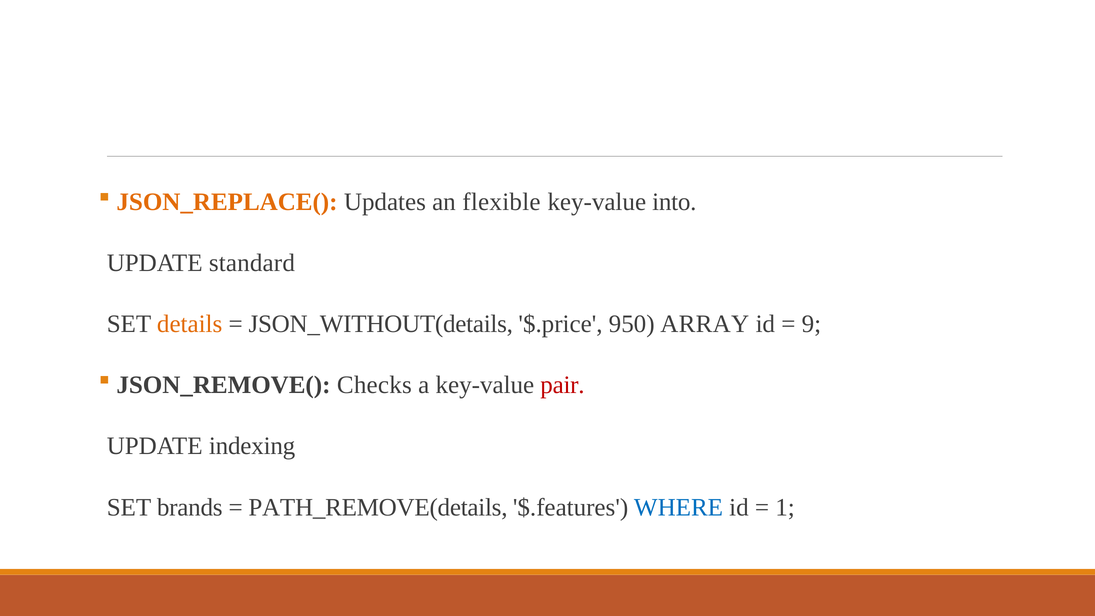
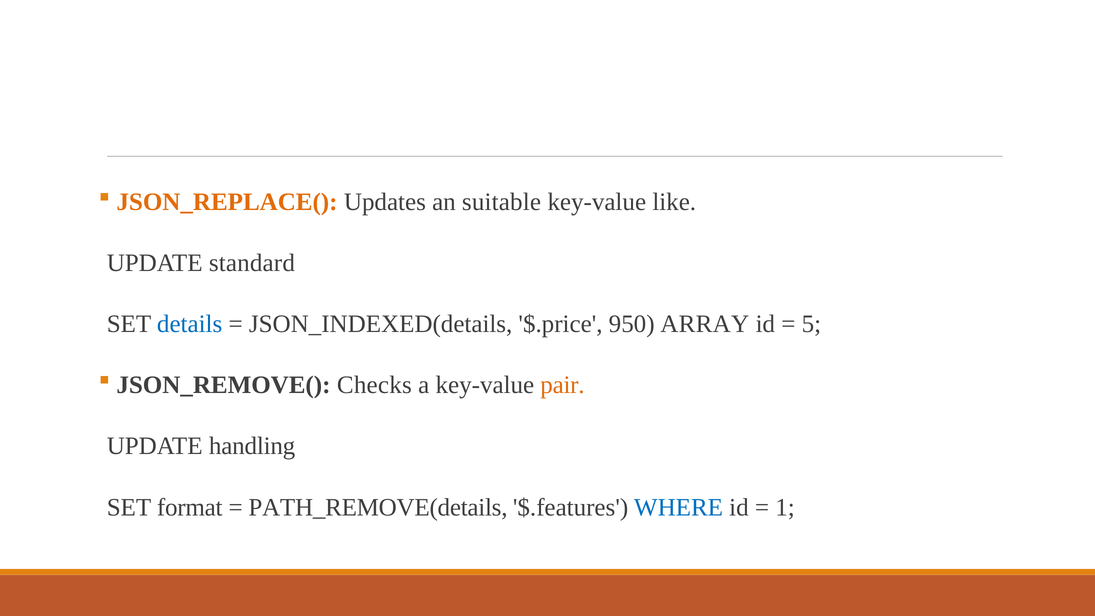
flexible: flexible -> suitable (502, 202)
into: into -> like (674, 202)
details colour: orange -> blue (190, 324)
JSON_WITHOUT(details: JSON_WITHOUT(details -> JSON_INDEXED(details (381, 324)
9: 9 -> 5 (811, 324)
pair colour: red -> orange (562, 385)
indexing: indexing -> handling (252, 446)
brands: brands -> format (190, 507)
